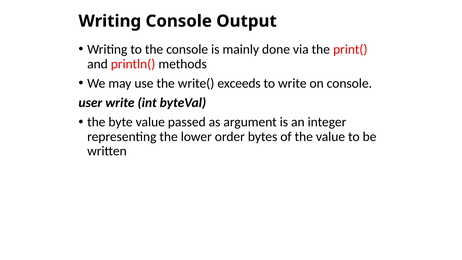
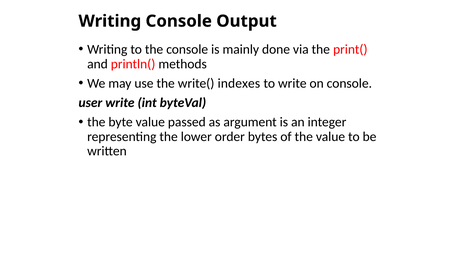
exceeds: exceeds -> indexes (239, 83)
